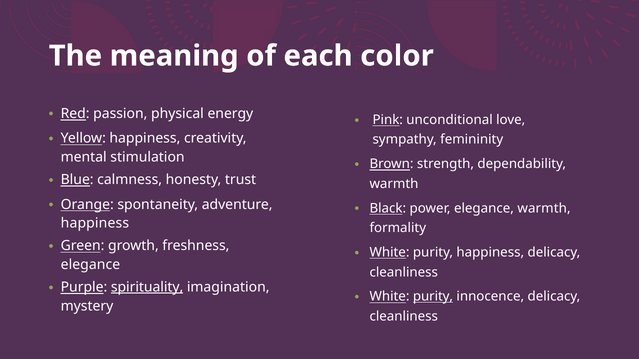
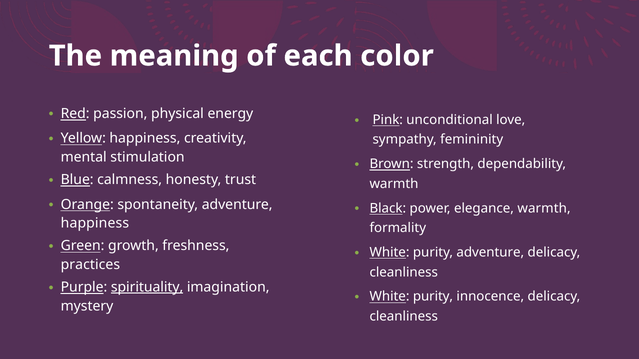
purity happiness: happiness -> adventure (490, 253)
elegance: elegance -> practices (90, 265)
purity underline: present -> none (433, 297)
